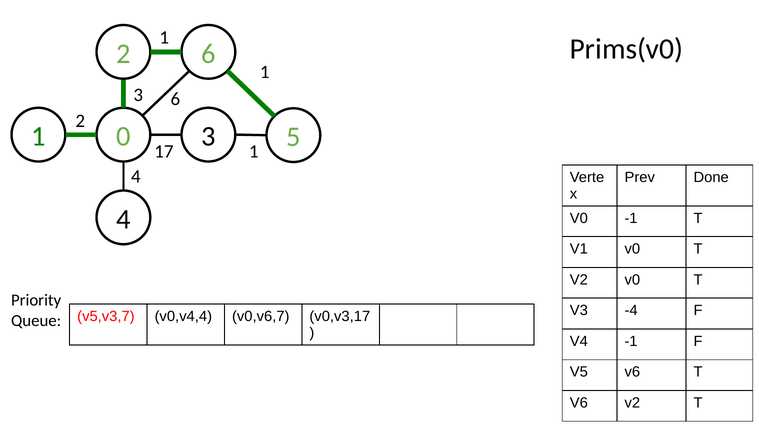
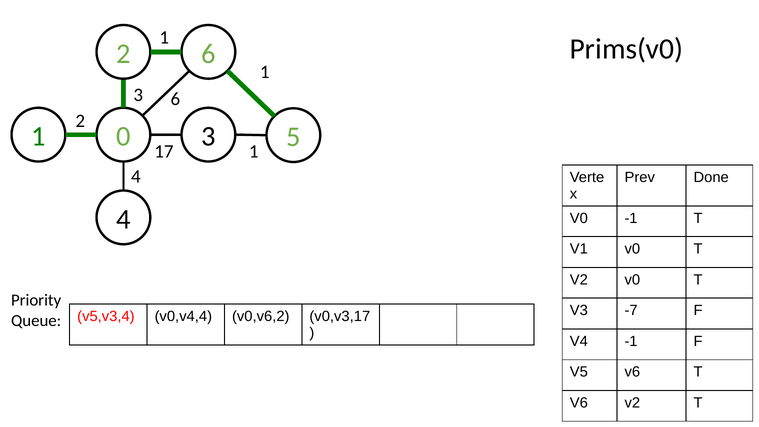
-4: -4 -> -7 (631, 310)
v5,v3,7: v5,v3,7 -> v5,v3,4 (106, 316)
v0,v6,7: v0,v6,7 -> v0,v6,2 (261, 316)
